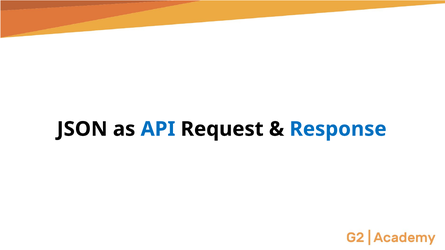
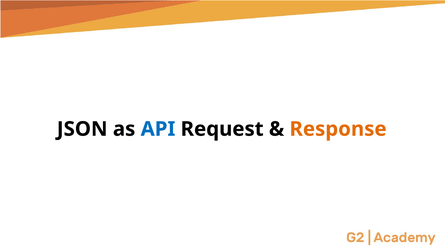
Response colour: blue -> orange (338, 129)
